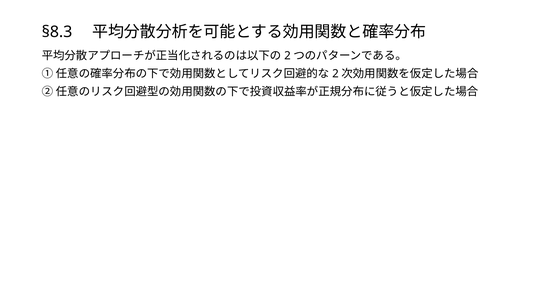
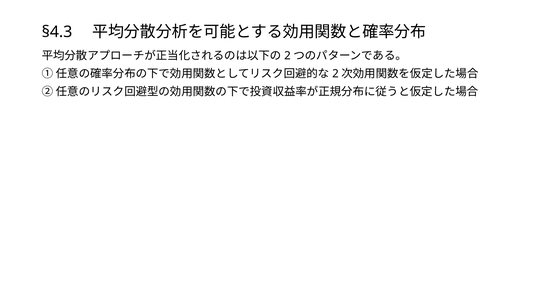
§8.3: §8.3 -> §4.3 (57, 32)
